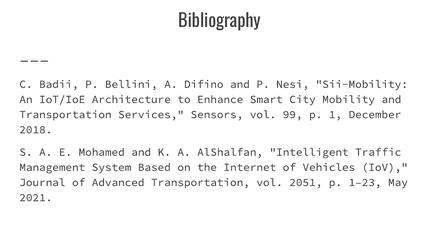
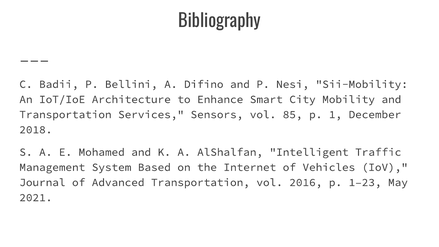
99: 99 -> 85 (293, 115)
2051: 2051 -> 2016 (306, 182)
